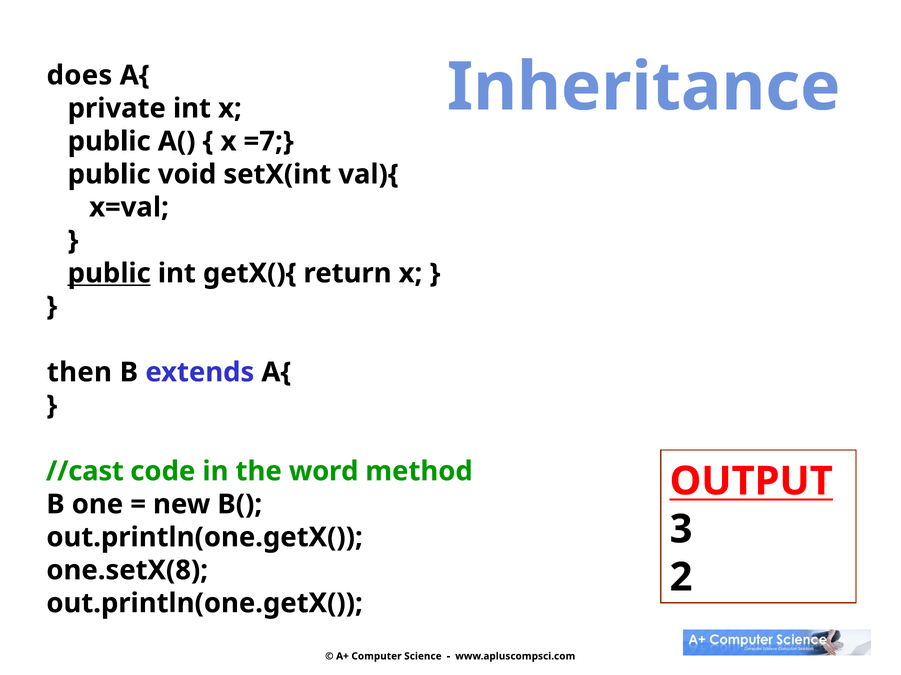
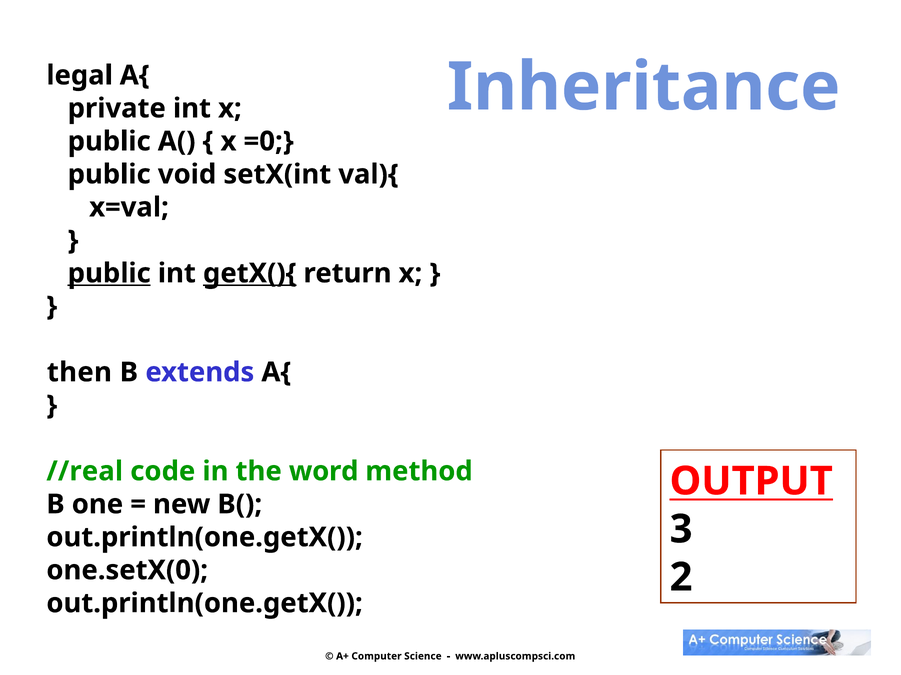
does: does -> legal (80, 75)
=7: =7 -> =0 (269, 141)
getX(){ underline: none -> present (250, 274)
//cast: //cast -> //real (85, 472)
one.setX(8: one.setX(8 -> one.setX(0 (127, 571)
